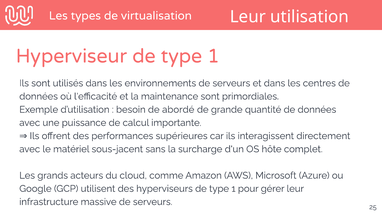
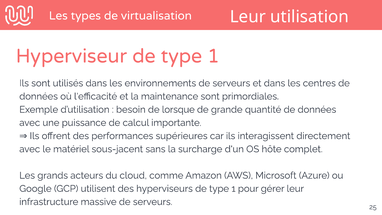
abordé: abordé -> lorsque (178, 110)
